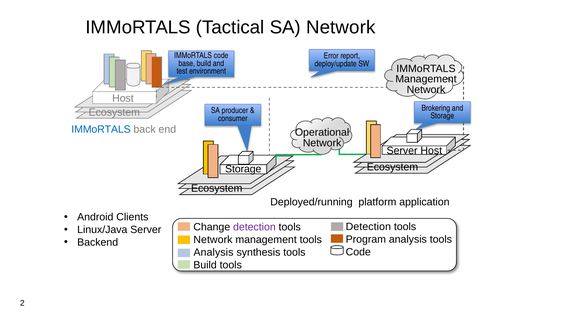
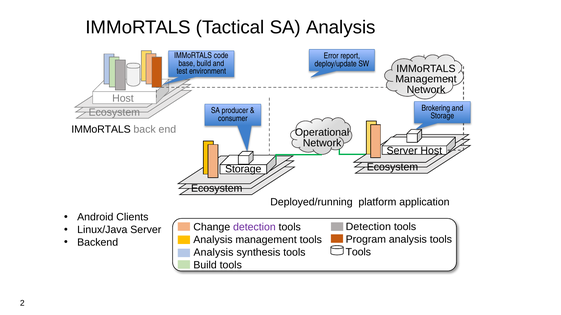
SA Network: Network -> Analysis (341, 27)
IMMoRTALS colour: blue -> black (101, 130)
Network: Network -> Analysis (213, 240)
Code: Code -> Tools (358, 252)
